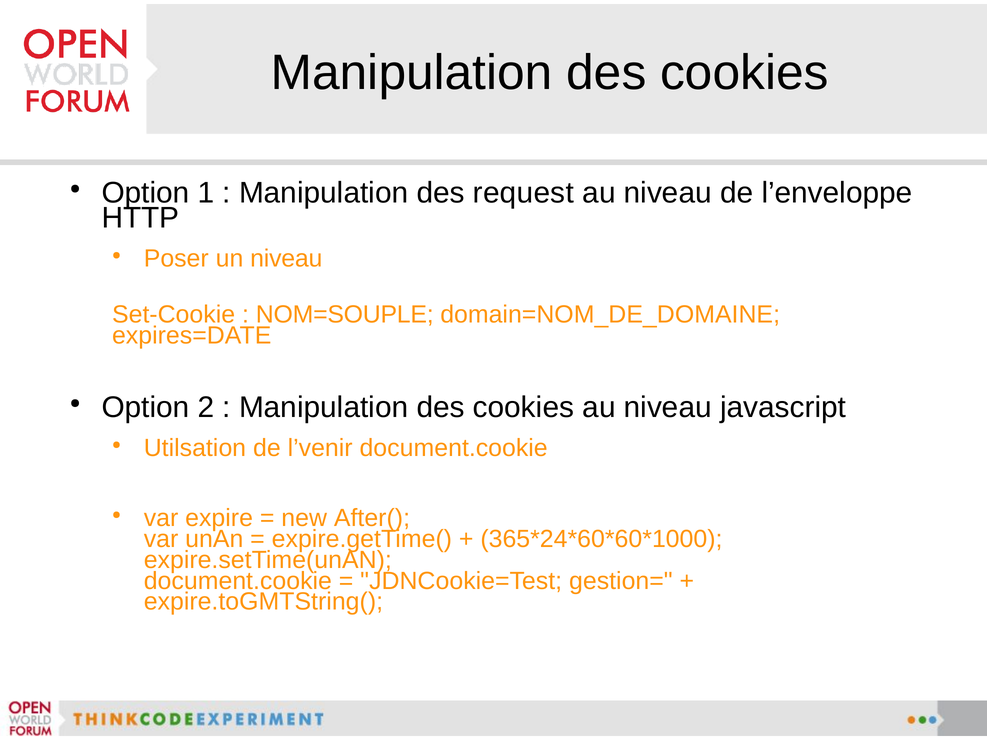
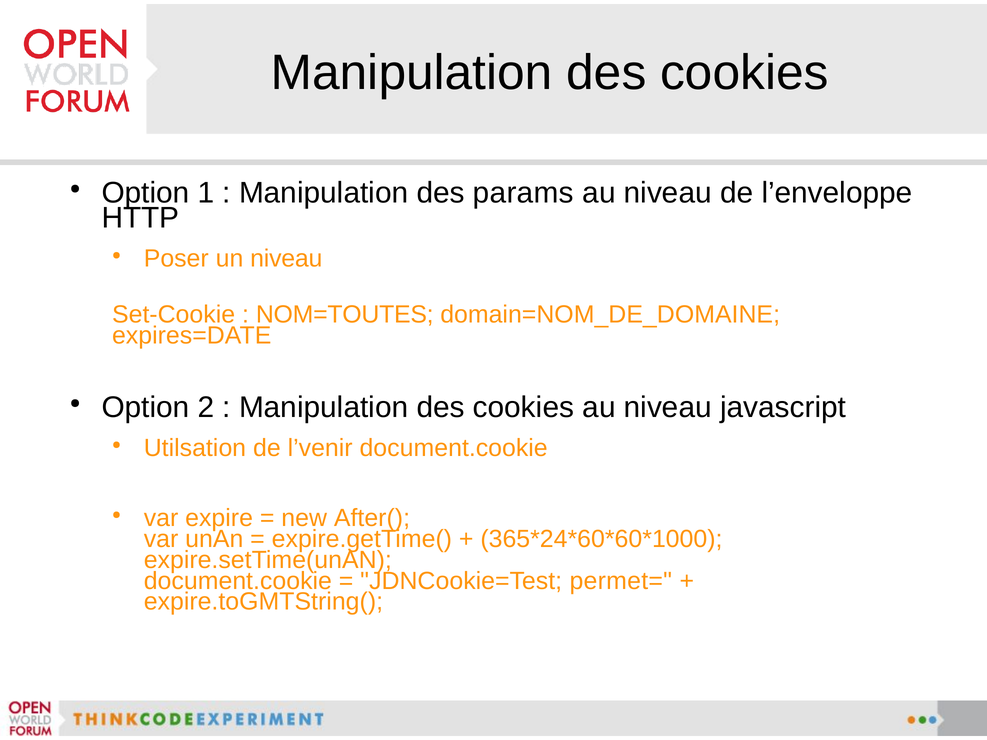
request: request -> params (523, 193)
NOM=SOUPLE: NOM=SOUPLE -> NOM=TOUTES (345, 315)
gestion=: gestion= -> permet= (621, 581)
